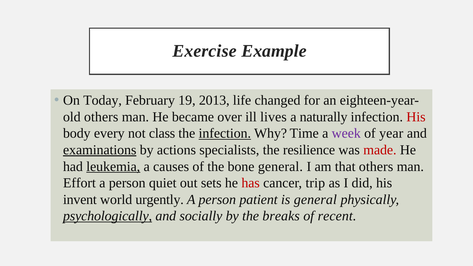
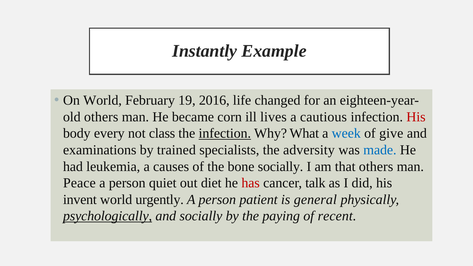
Exercise: Exercise -> Instantly (205, 51)
On Today: Today -> World (103, 100)
2013: 2013 -> 2016 (214, 100)
over: over -> corn (230, 117)
naturally: naturally -> cautious (323, 117)
Time: Time -> What (304, 133)
week colour: purple -> blue (346, 133)
year: year -> give (391, 133)
examinations underline: present -> none (100, 150)
actions: actions -> trained (176, 150)
resilience: resilience -> adversity (309, 150)
made colour: red -> blue (380, 150)
leukemia underline: present -> none (113, 167)
bone general: general -> socially (281, 167)
Effort: Effort -> Peace (79, 183)
sets: sets -> diet (211, 183)
trip: trip -> talk (315, 183)
breaks: breaks -> paying (281, 216)
